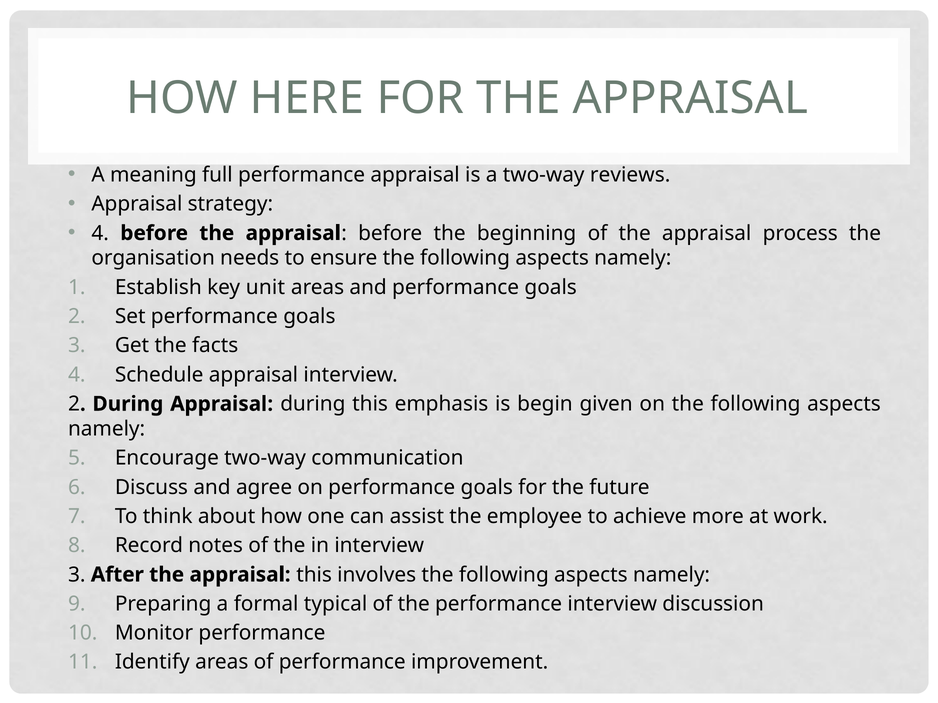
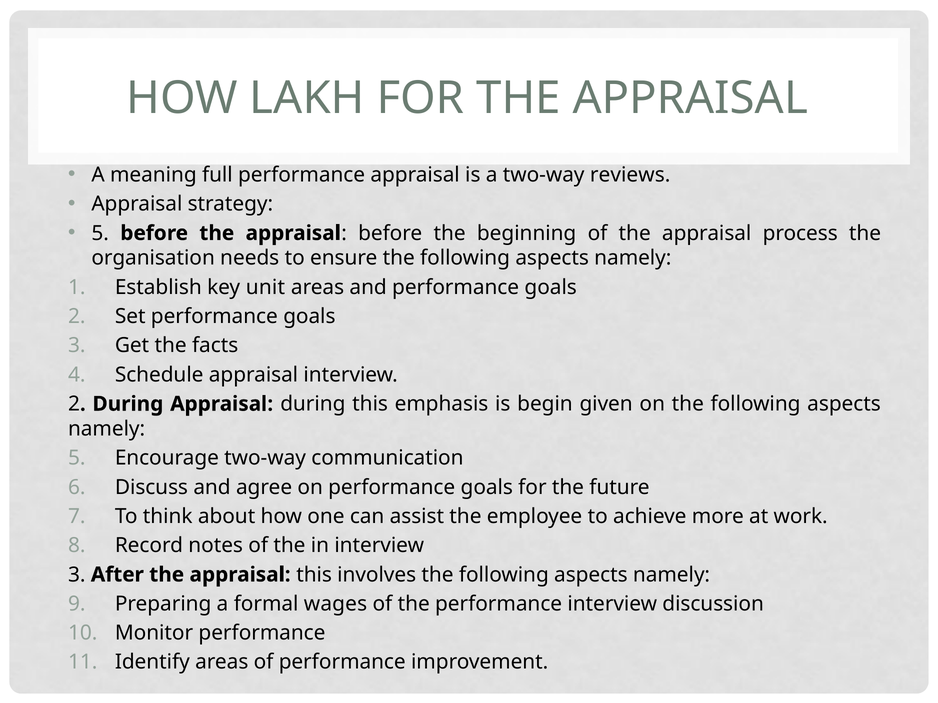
HERE: HERE -> LAKH (307, 98)
4: 4 -> 5 (100, 233)
typical: typical -> wages (335, 604)
